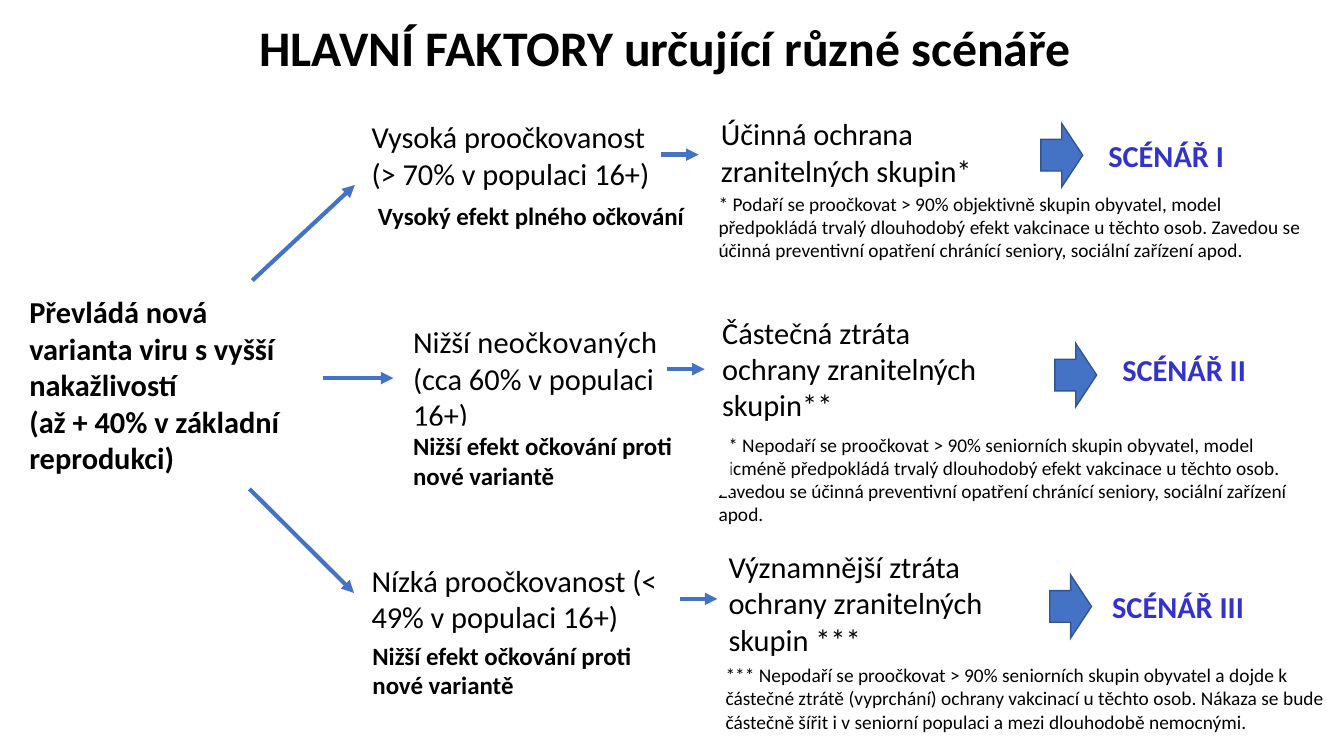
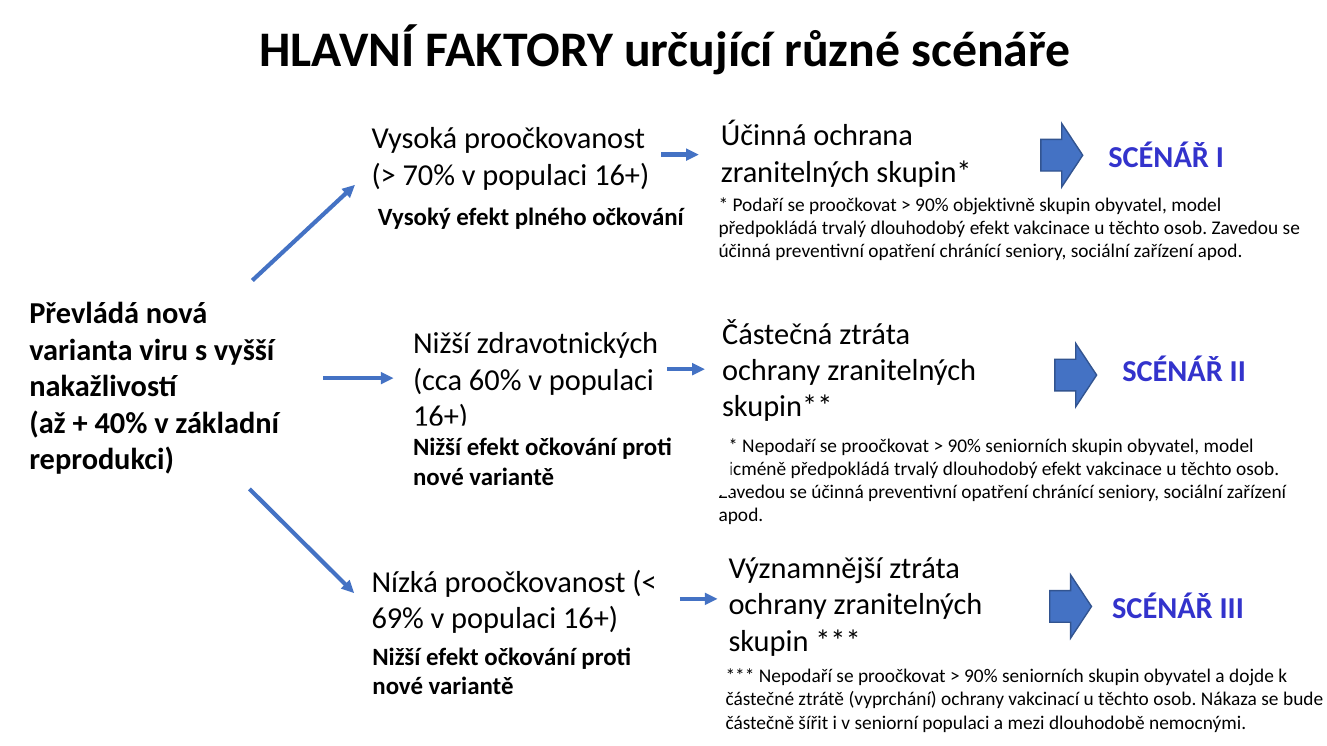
neočkovaných: neočkovaných -> zdravotnických (568, 344)
49%: 49% -> 69% (398, 619)
